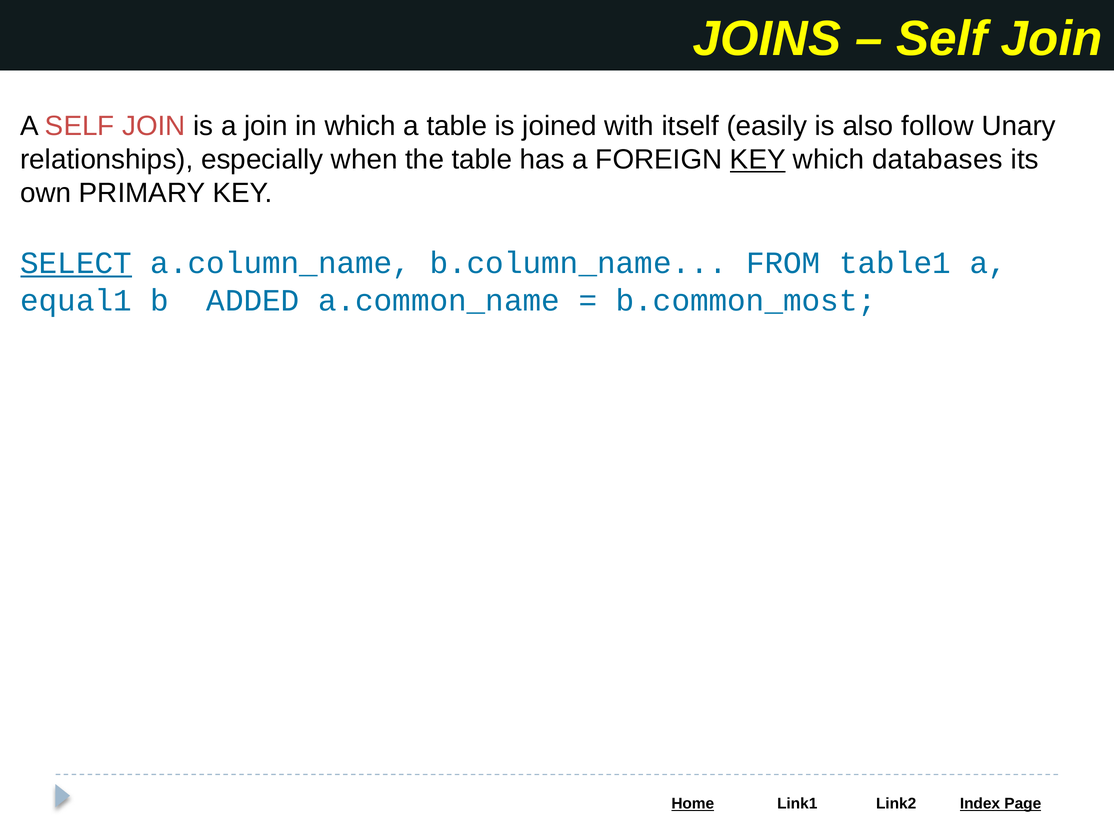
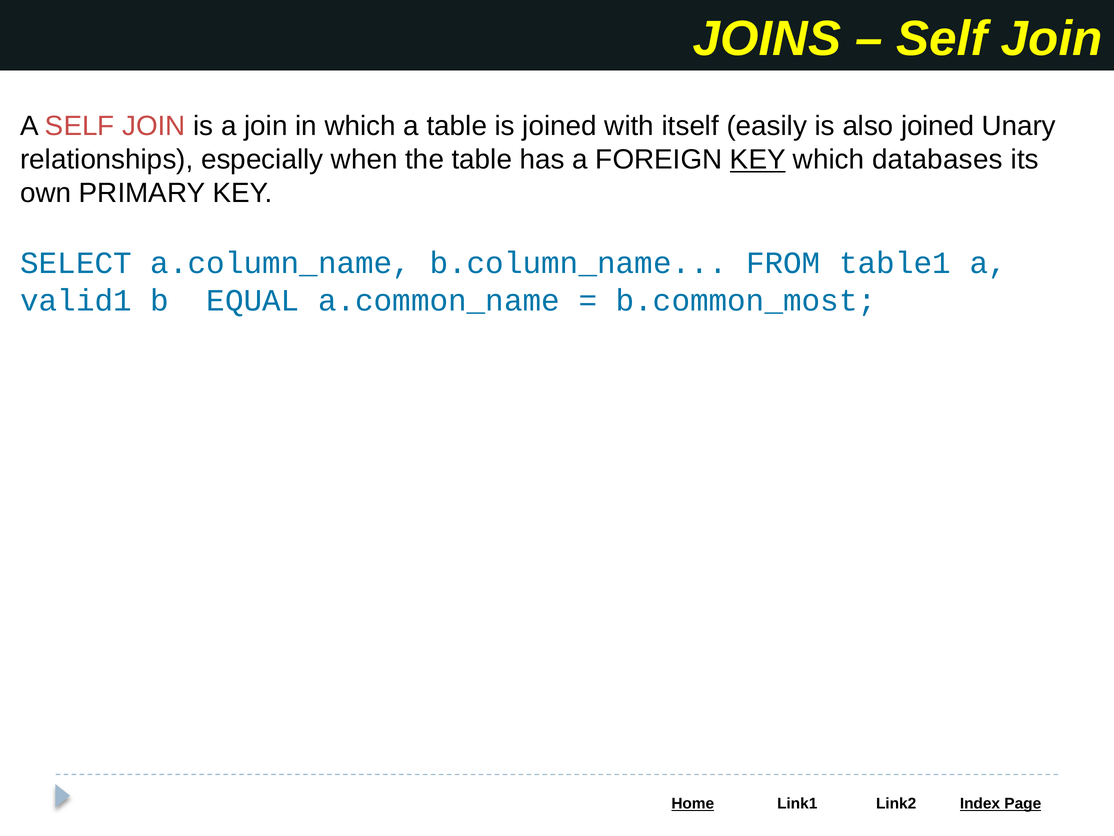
also follow: follow -> joined (938, 126)
SELECT underline: present -> none (76, 263)
equal1: equal1 -> valid1 (76, 300)
ADDED: ADDED -> EQUAL (253, 300)
